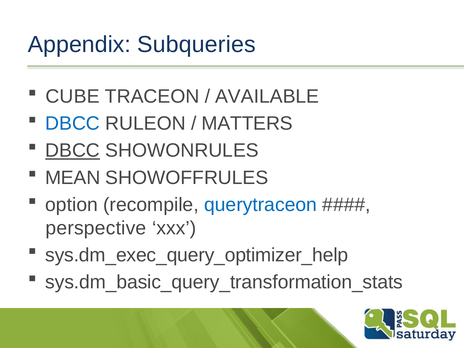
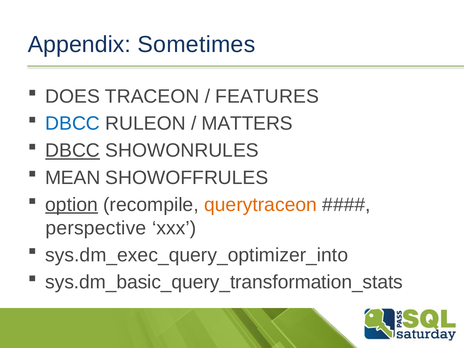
Subqueries: Subqueries -> Sometimes (196, 45)
CUBE: CUBE -> DOES (73, 96)
AVAILABLE: AVAILABLE -> FEATURES (267, 96)
option underline: none -> present (72, 205)
querytraceon colour: blue -> orange (261, 205)
sys.dm_exec_query_optimizer_help: sys.dm_exec_query_optimizer_help -> sys.dm_exec_query_optimizer_into (197, 255)
